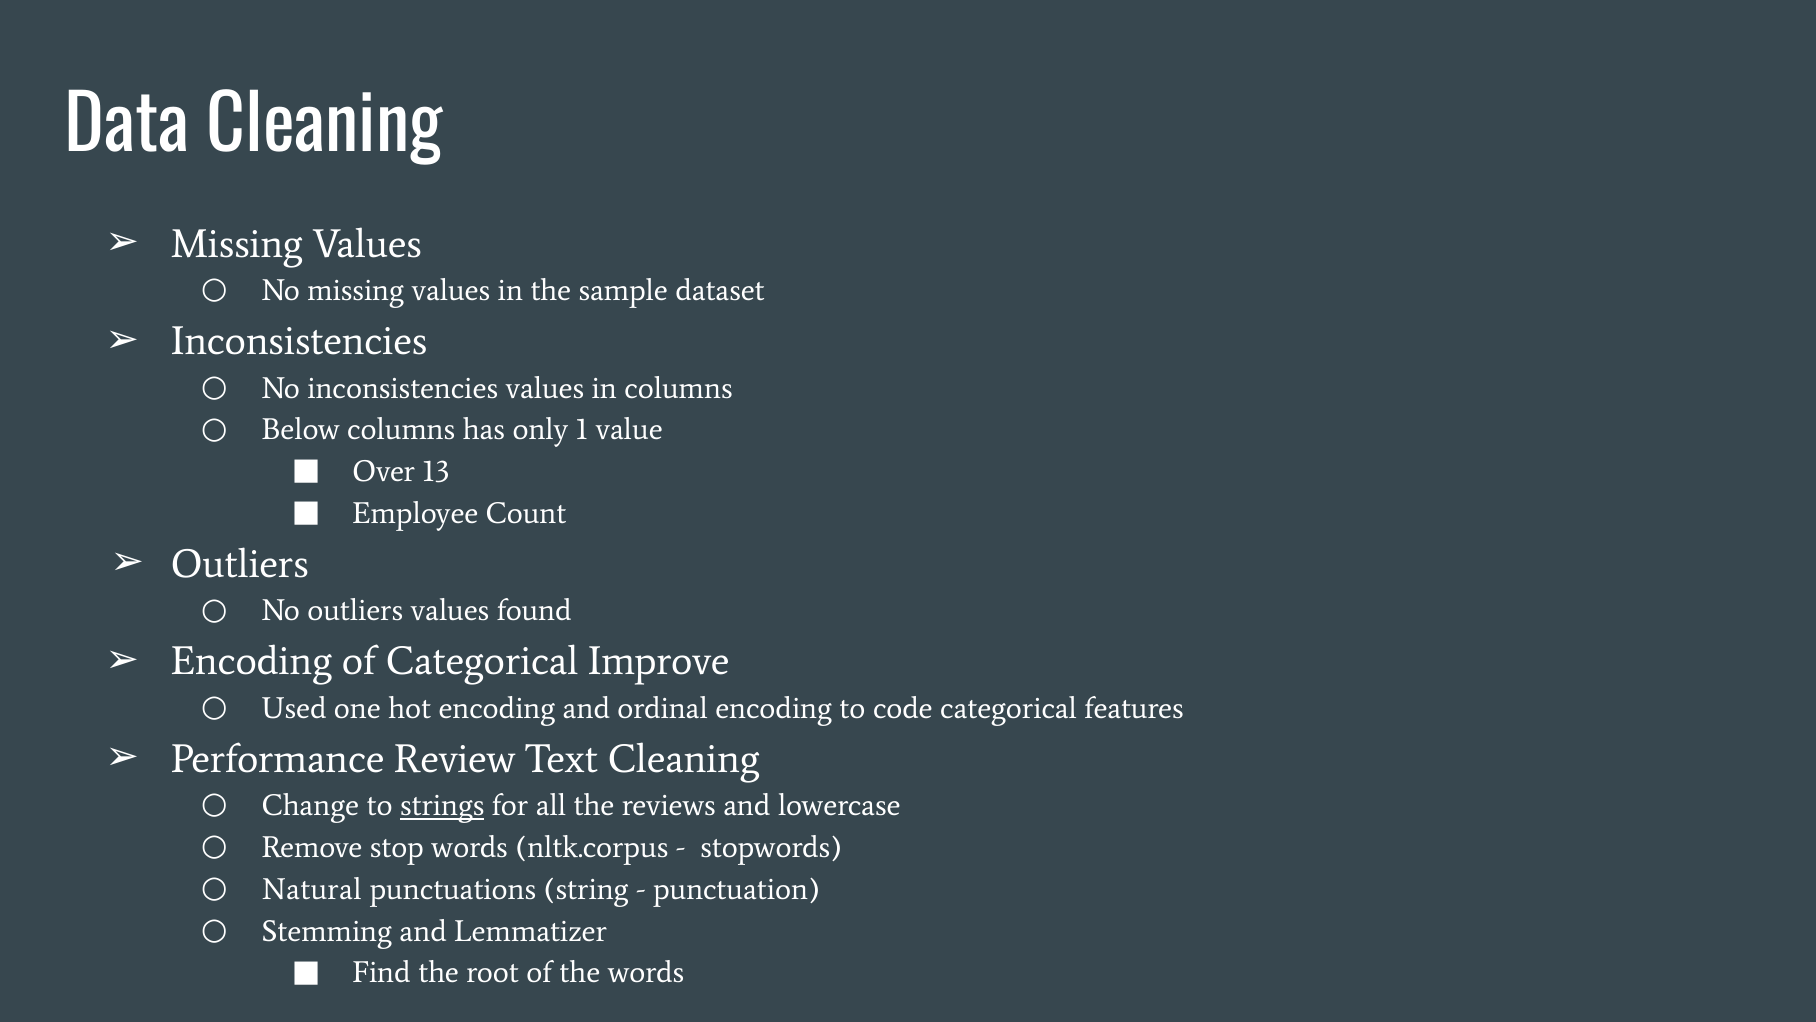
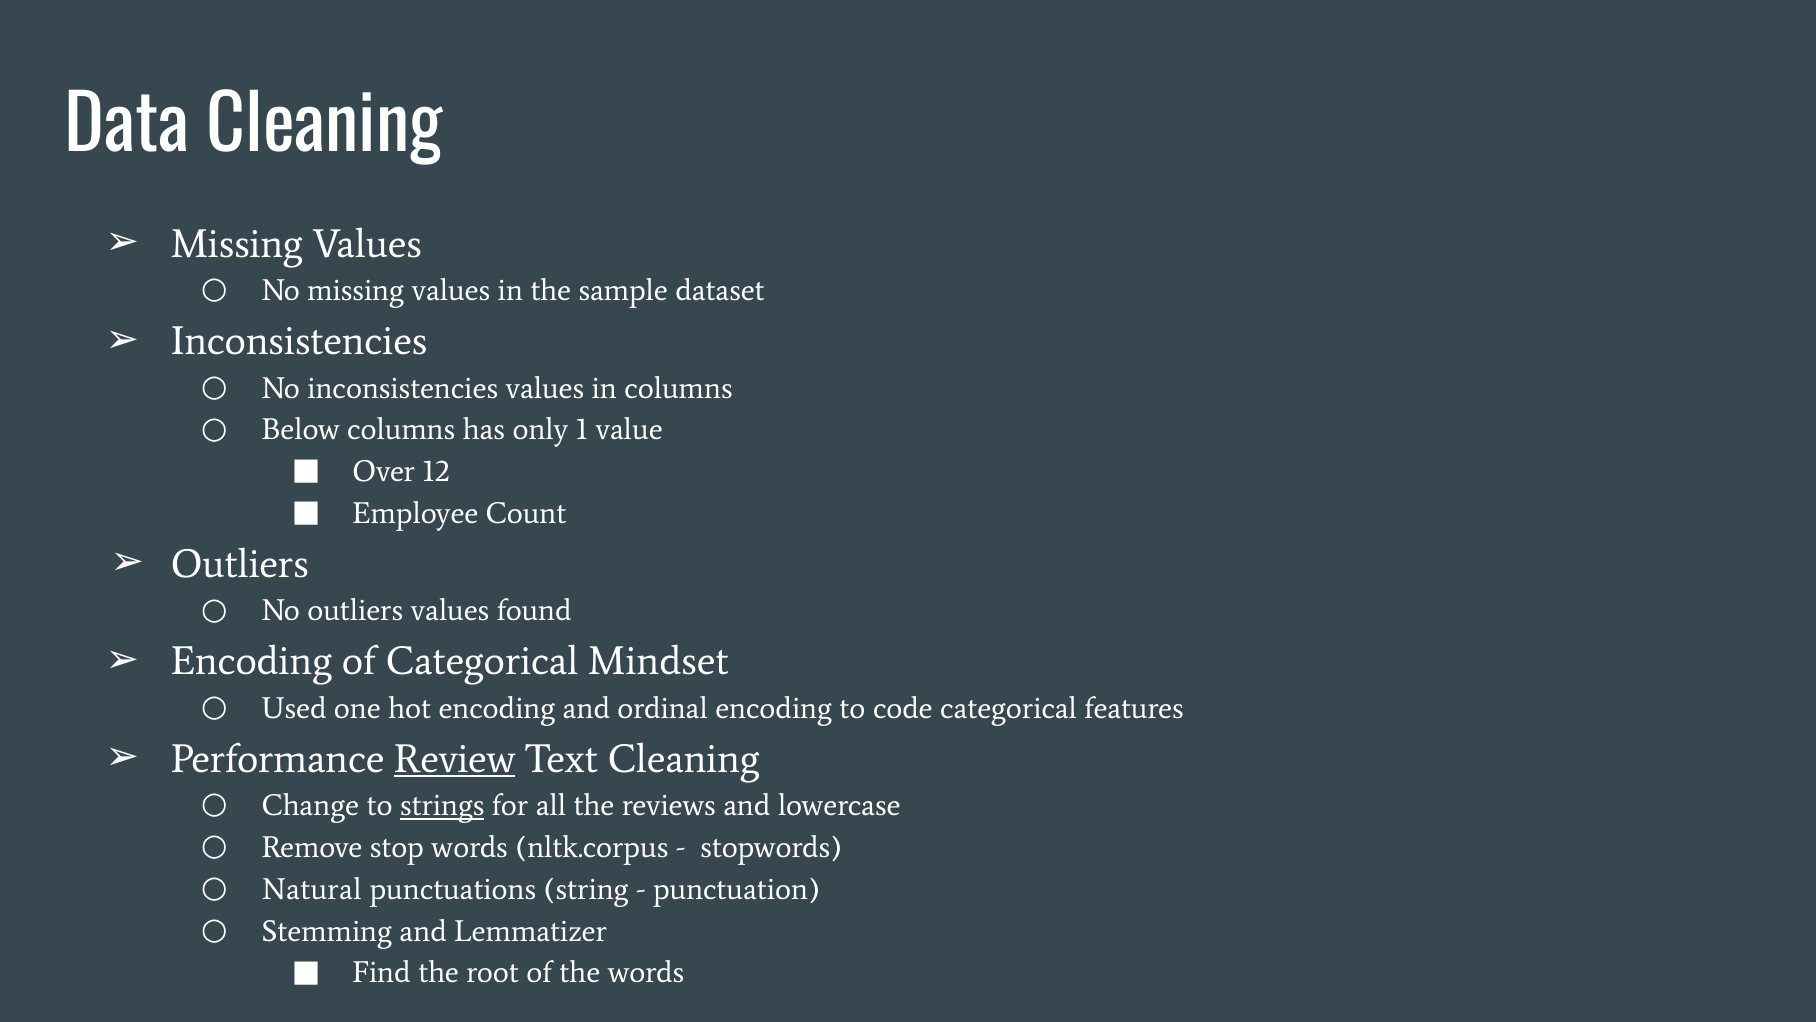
13: 13 -> 12 (436, 472)
Improve: Improve -> Mindset (658, 661)
Review underline: none -> present (455, 758)
